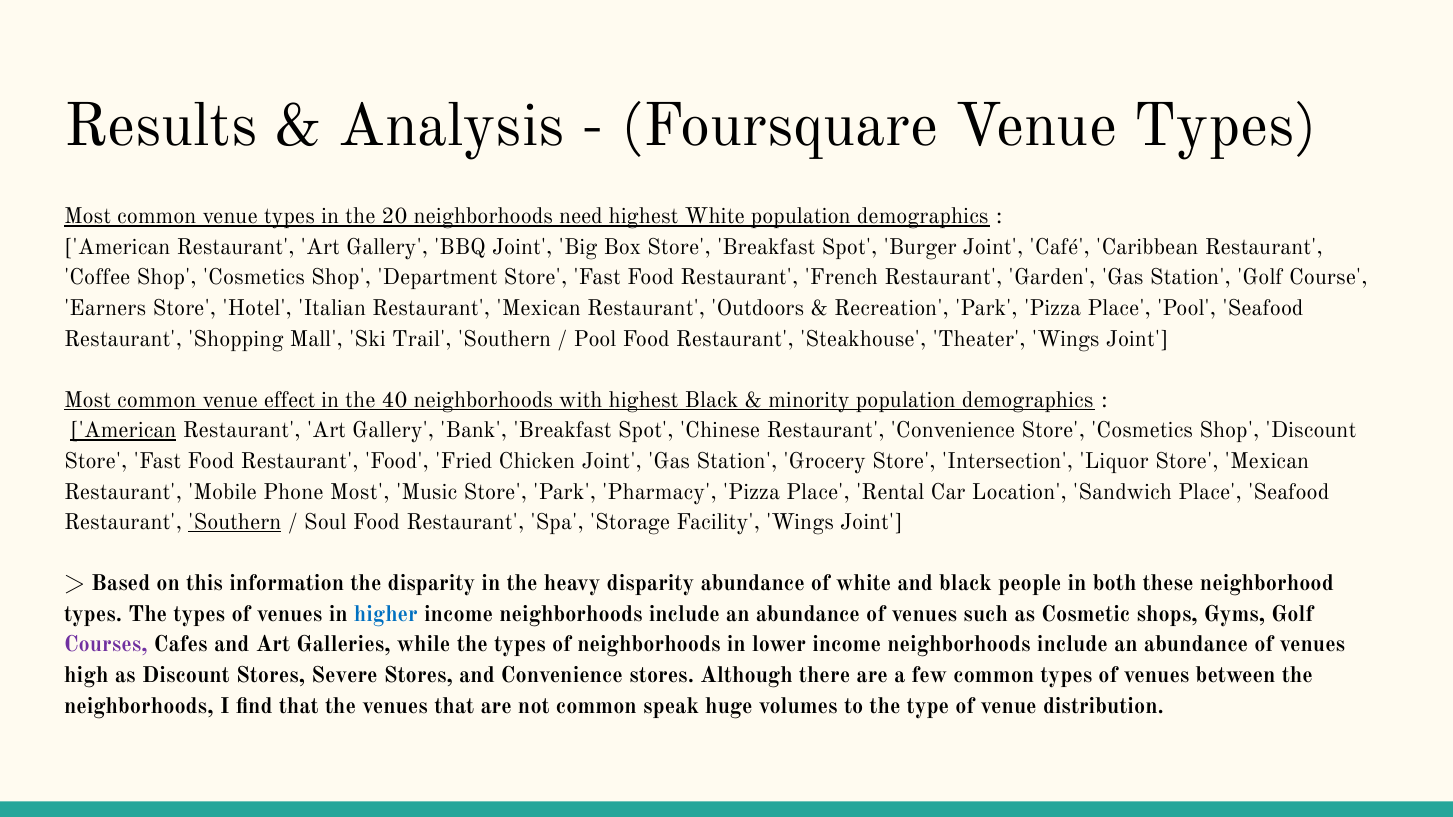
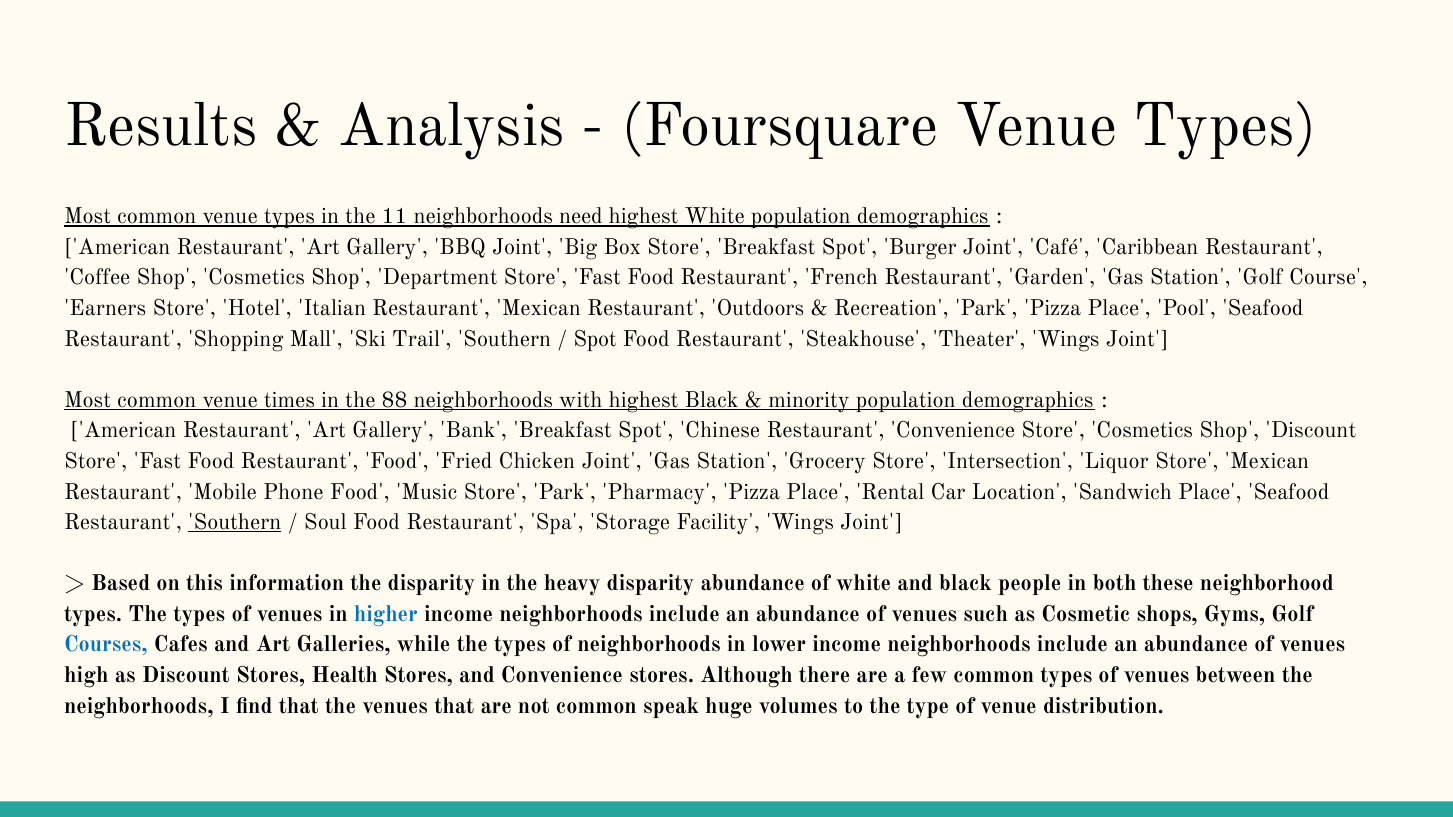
20: 20 -> 11 (395, 216)
Pool: Pool -> Spot (595, 339)
effect: effect -> times (290, 400)
40: 40 -> 88 (395, 400)
American underline: present -> none (123, 431)
Phone Most: Most -> Food (360, 492)
Courses colour: purple -> blue (106, 645)
Severe: Severe -> Health (345, 676)
